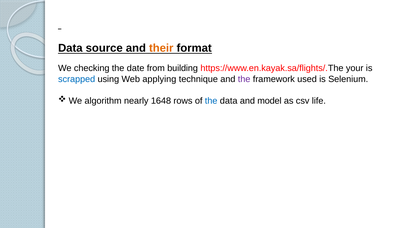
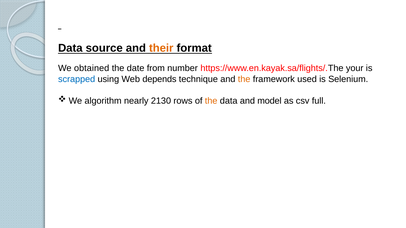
checking: checking -> obtained (92, 68)
building: building -> number (183, 68)
applying: applying -> depends (159, 79)
the colour: purple -> orange (244, 79)
1648: 1648 -> 2130 (161, 101)
the colour: blue -> orange (211, 101)
life: life -> full (319, 101)
